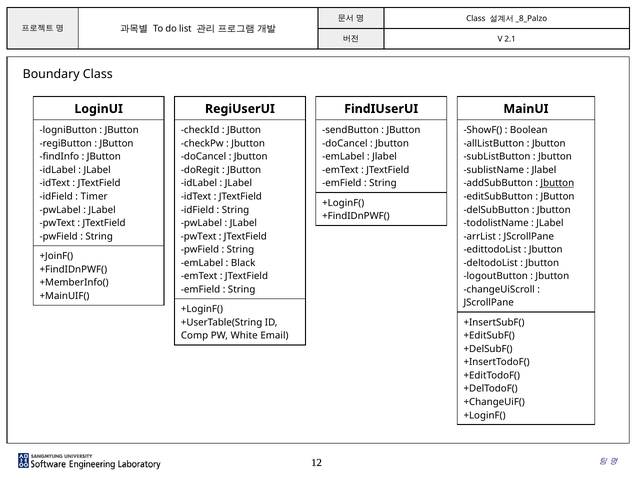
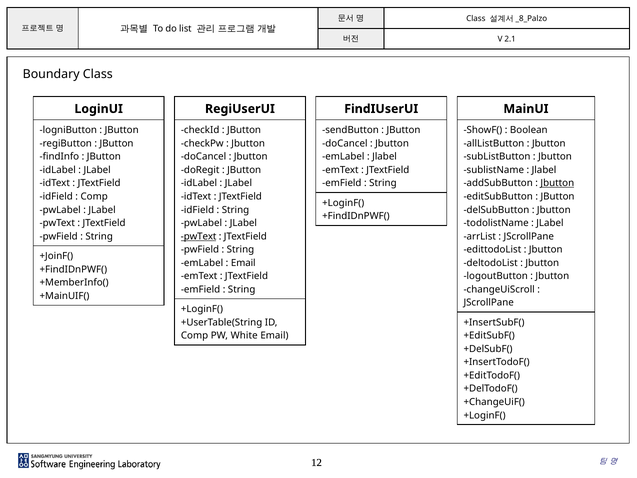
Timer: Timer -> Comp (94, 196)
pwText underline: none -> present (199, 236)
Black: Black -> Email (243, 263)
